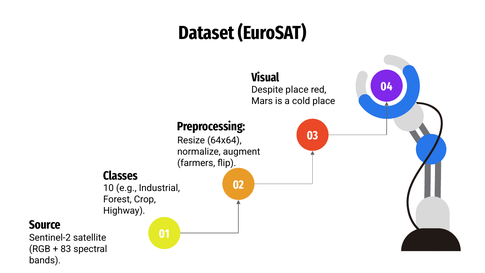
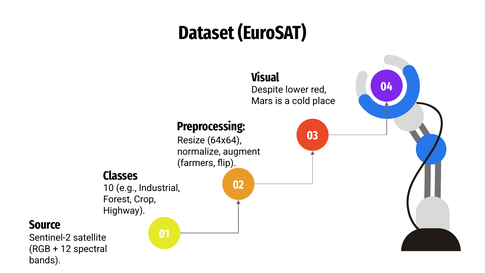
Despite place: place -> lower (297, 90)
83: 83 -> 12 (66, 249)
